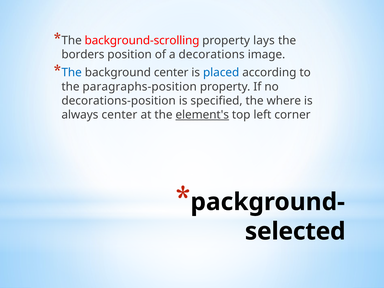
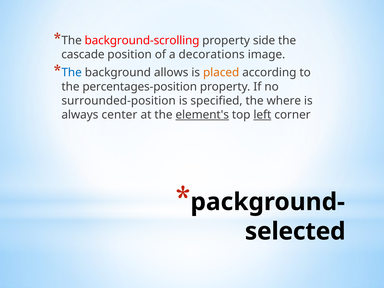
lays: lays -> side (264, 41)
borders: borders -> cascade (83, 55)
background center: center -> allows (171, 73)
placed colour: blue -> orange (221, 73)
paragraphs-position: paragraphs-position -> percentages-position (140, 87)
decorations-position: decorations-position -> surrounded-position (119, 101)
left underline: none -> present (262, 115)
